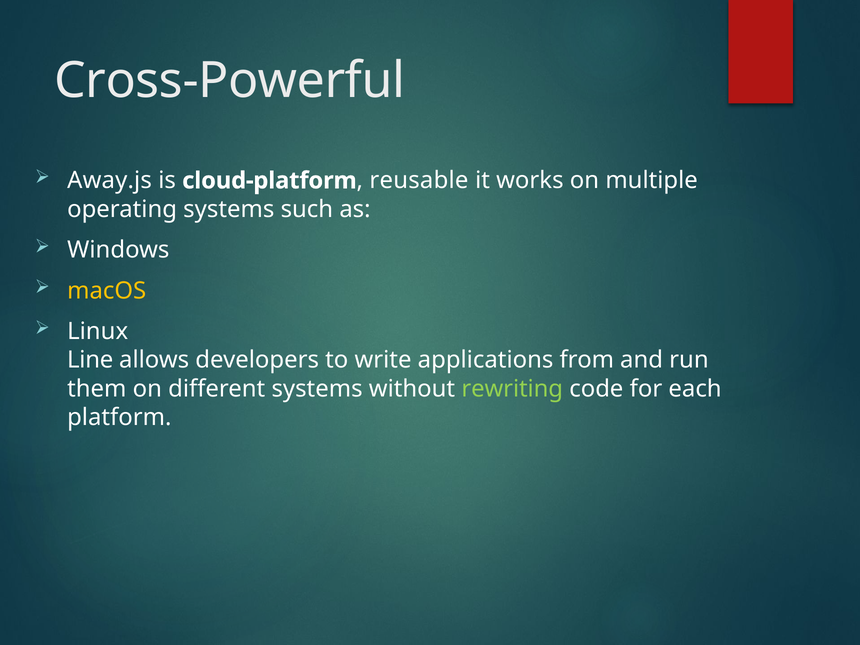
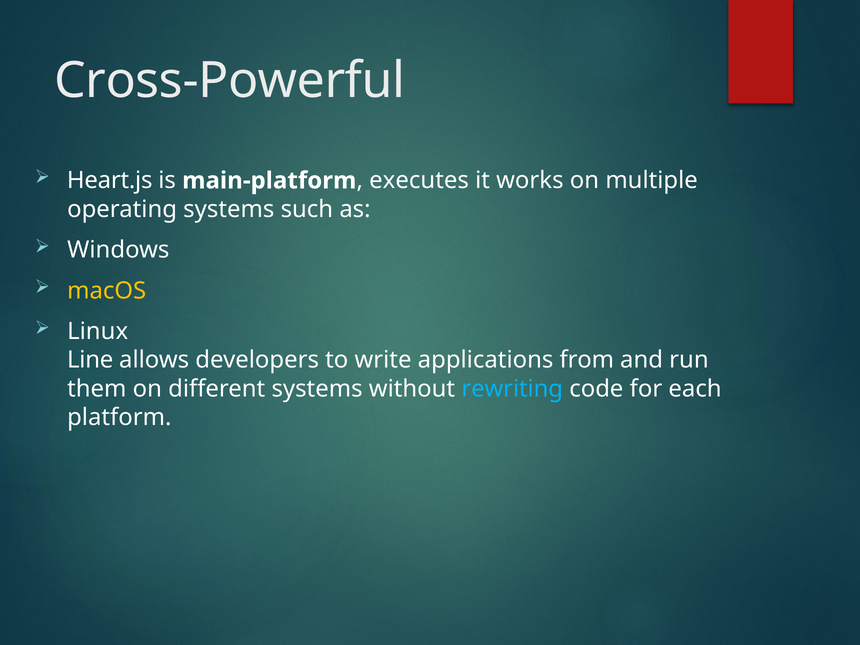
Away.js: Away.js -> Heart.js (110, 181)
cloud-platform: cloud-platform -> main-platform (269, 181)
reusable: reusable -> executes (419, 181)
rewriting colour: light green -> light blue (512, 389)
